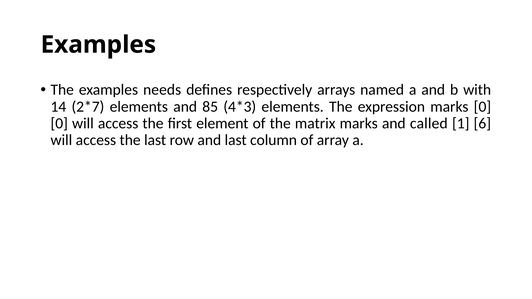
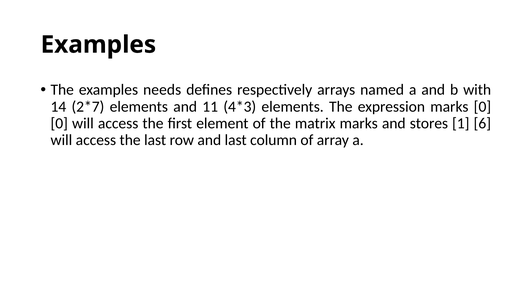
85: 85 -> 11 (210, 107)
called: called -> stores (429, 123)
